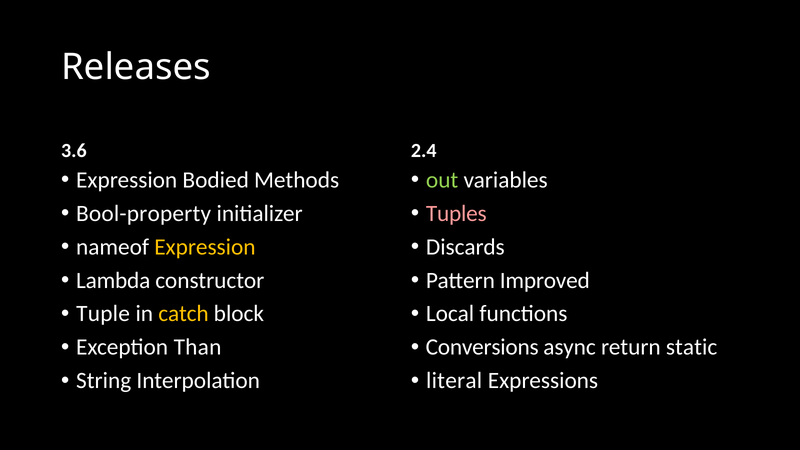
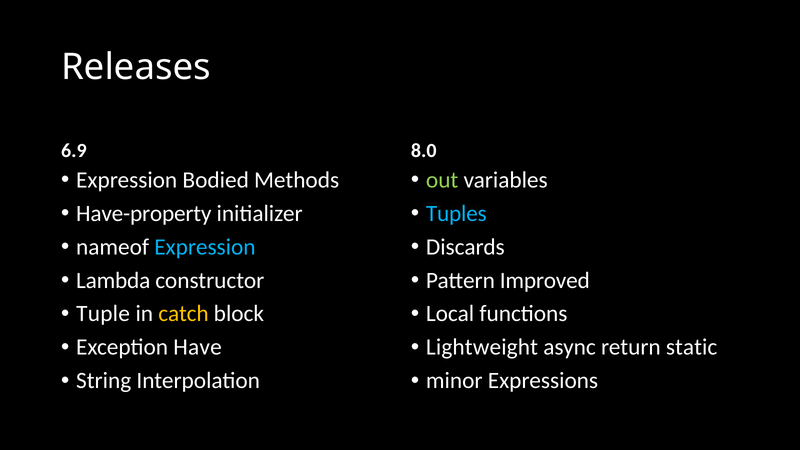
3.6: 3.6 -> 6.9 (74, 150)
2.4: 2.4 -> 8.0 (424, 150)
Bool-property: Bool-property -> Have-property (144, 213)
Tuples colour: pink -> light blue (456, 213)
Expression colour: yellow -> light blue (205, 247)
Than: Than -> Have (198, 347)
Conversions: Conversions -> Lightweight (482, 347)
literal: literal -> minor (454, 381)
